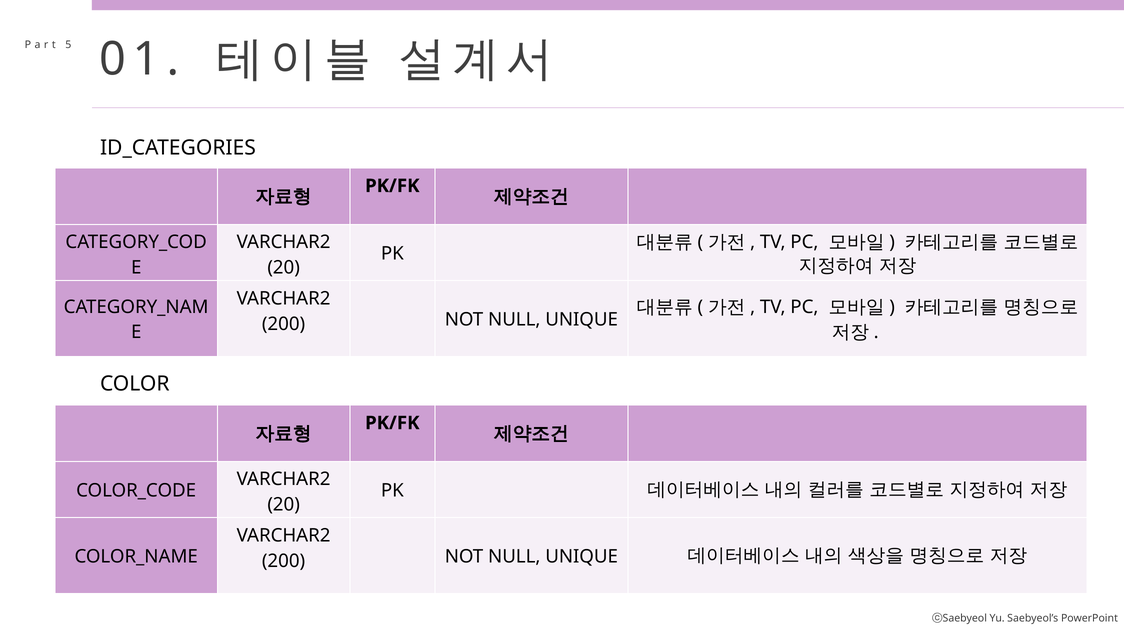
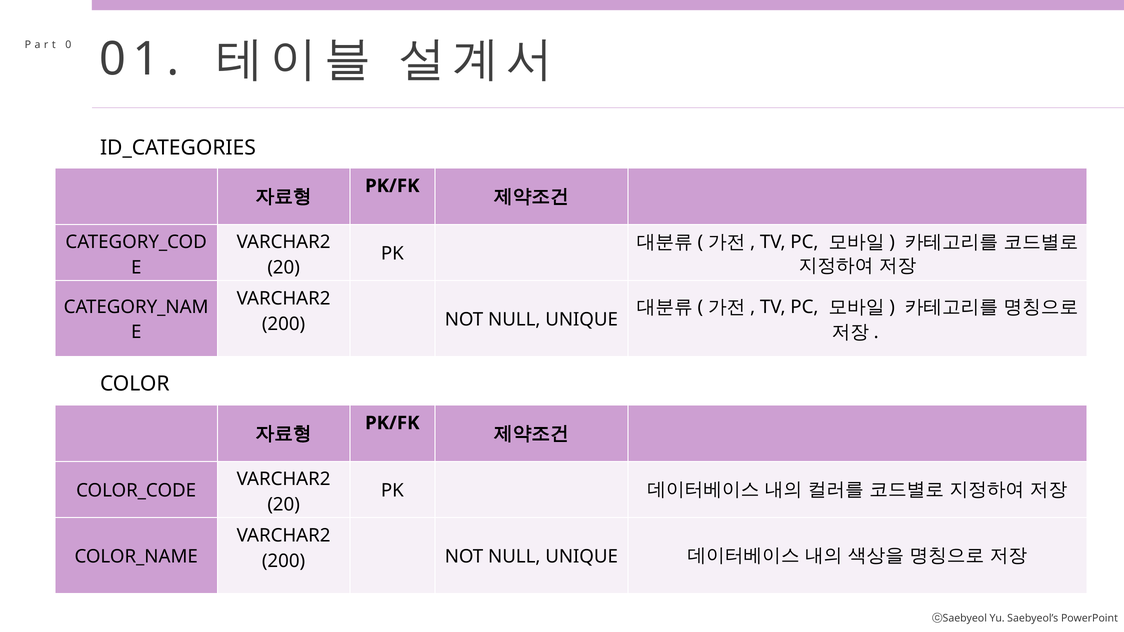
5: 5 -> 0 (68, 45)
